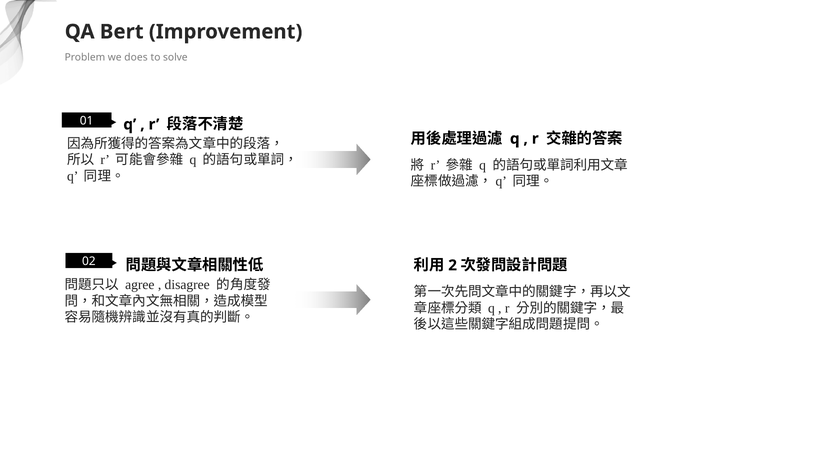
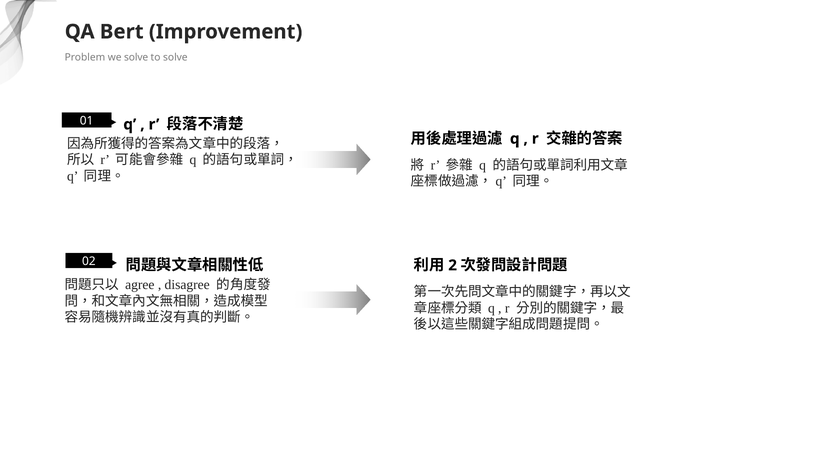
we does: does -> solve (136, 57)
